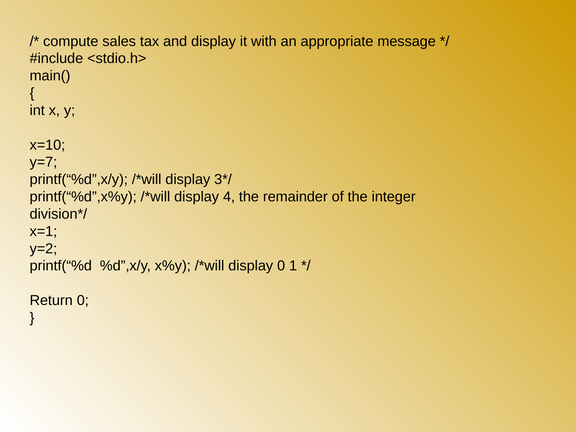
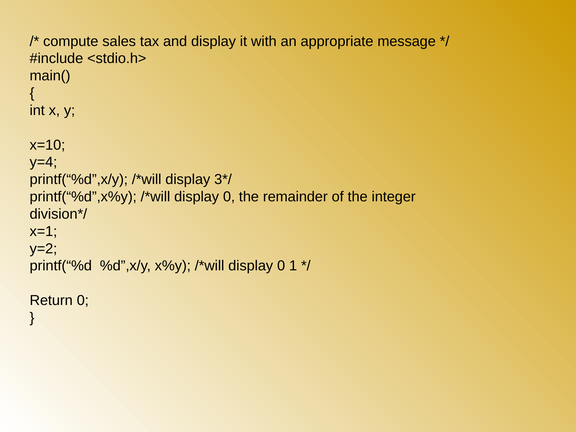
y=7: y=7 -> y=4 (43, 162)
4: 4 -> 0 (229, 197)
